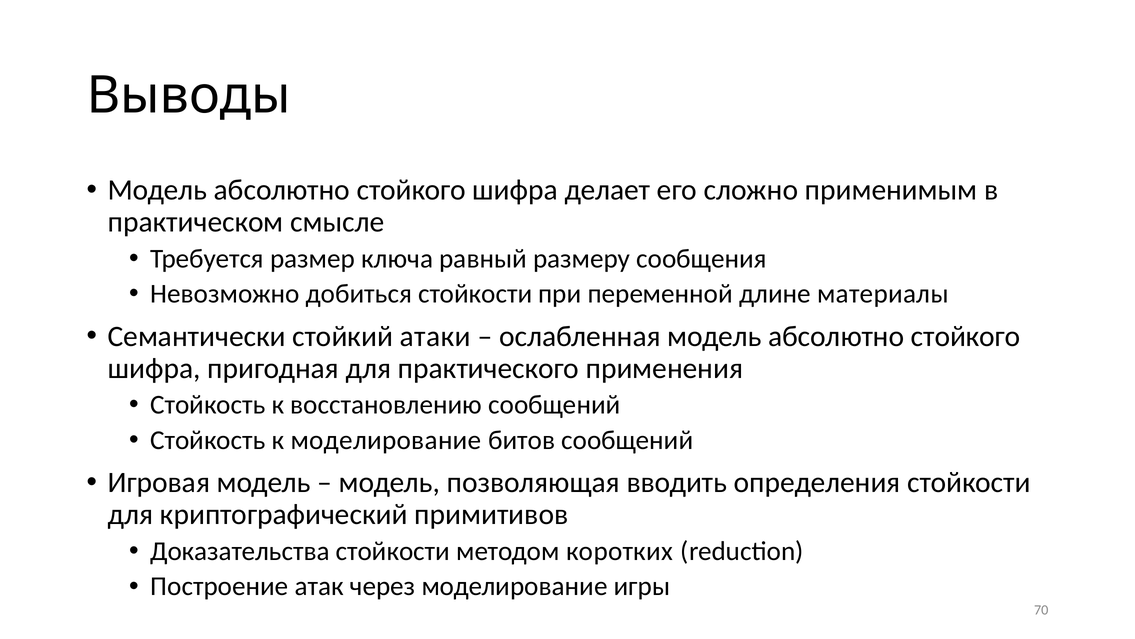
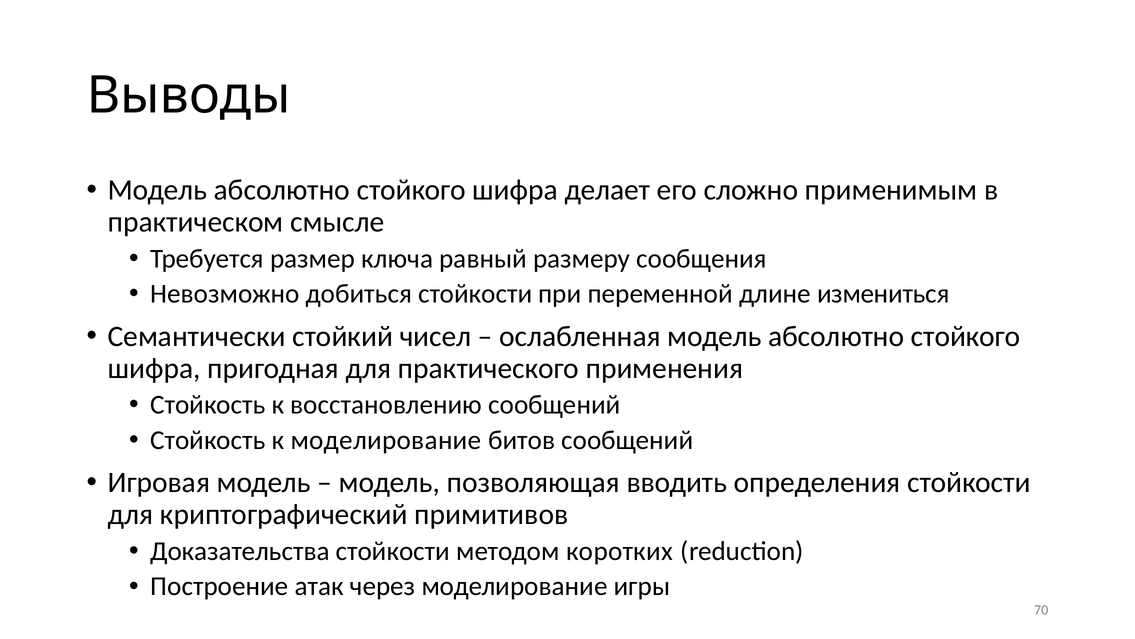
материалы: материалы -> измениться (883, 294)
атаки: атаки -> чисел (435, 336)
